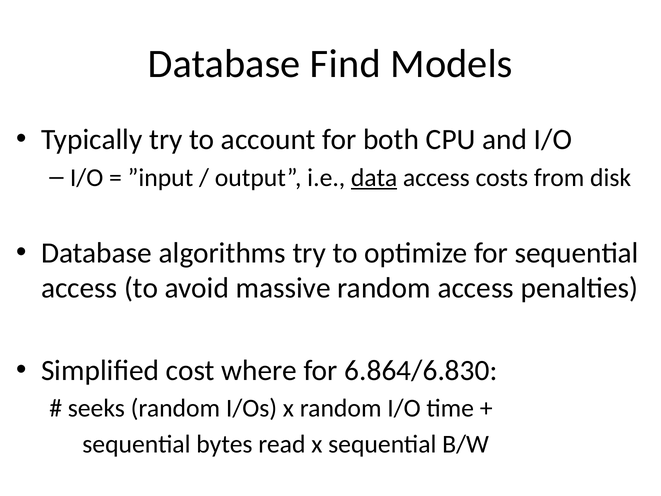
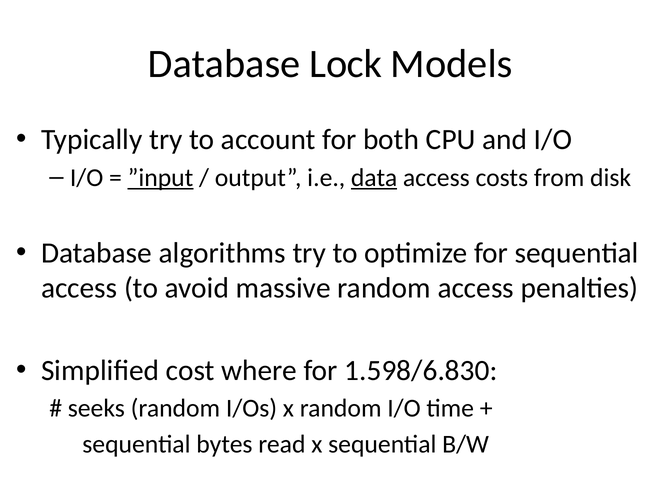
Find: Find -> Lock (346, 64)
”input underline: none -> present (160, 178)
6.864/6.830: 6.864/6.830 -> 1.598/6.830 (421, 370)
